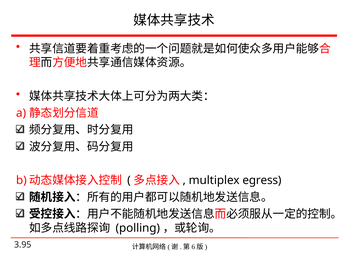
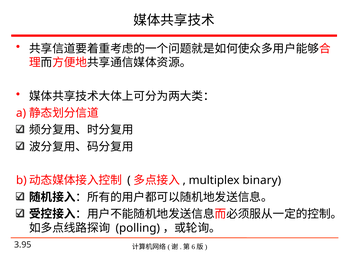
egress: egress -> binary (262, 180)
